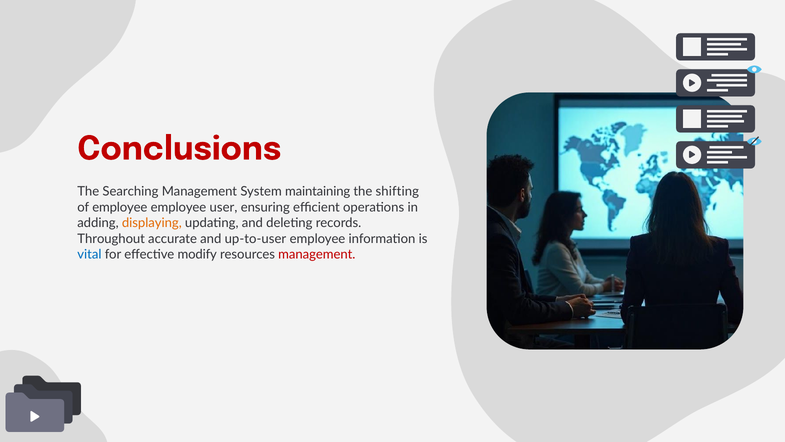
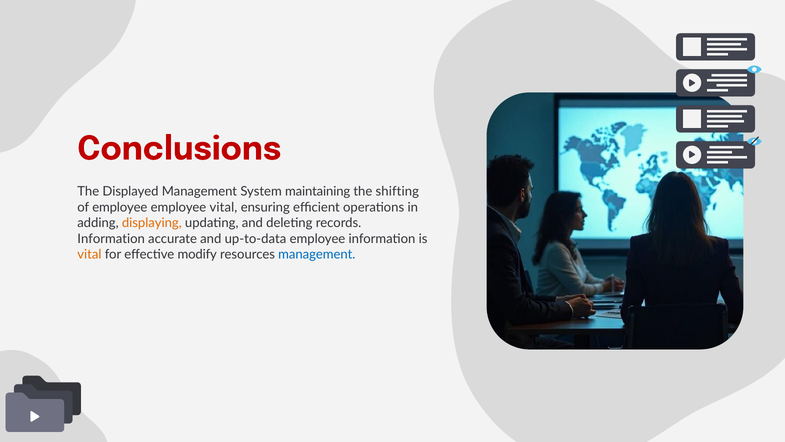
Searching: Searching -> Displayed (130, 191)
employee user: user -> vital (223, 207)
Throughout: Throughout -> Information (111, 239)
up-to-user: up-to-user -> up-to-data (255, 239)
vital colour: blue -> orange (89, 254)
management colour: red -> blue (317, 254)
